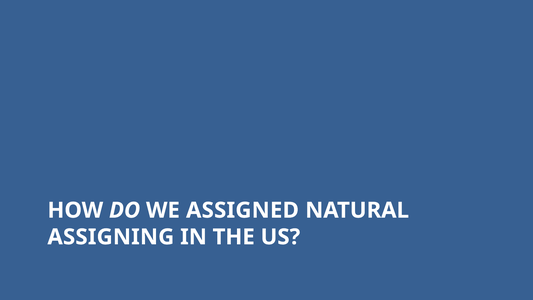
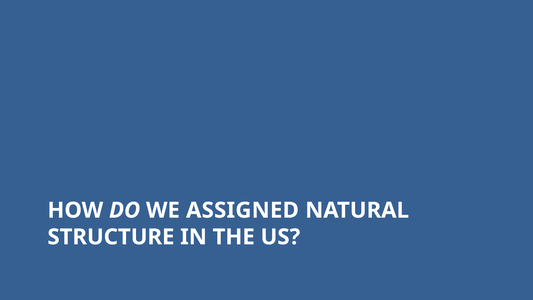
ASSIGNING: ASSIGNING -> STRUCTURE (111, 237)
